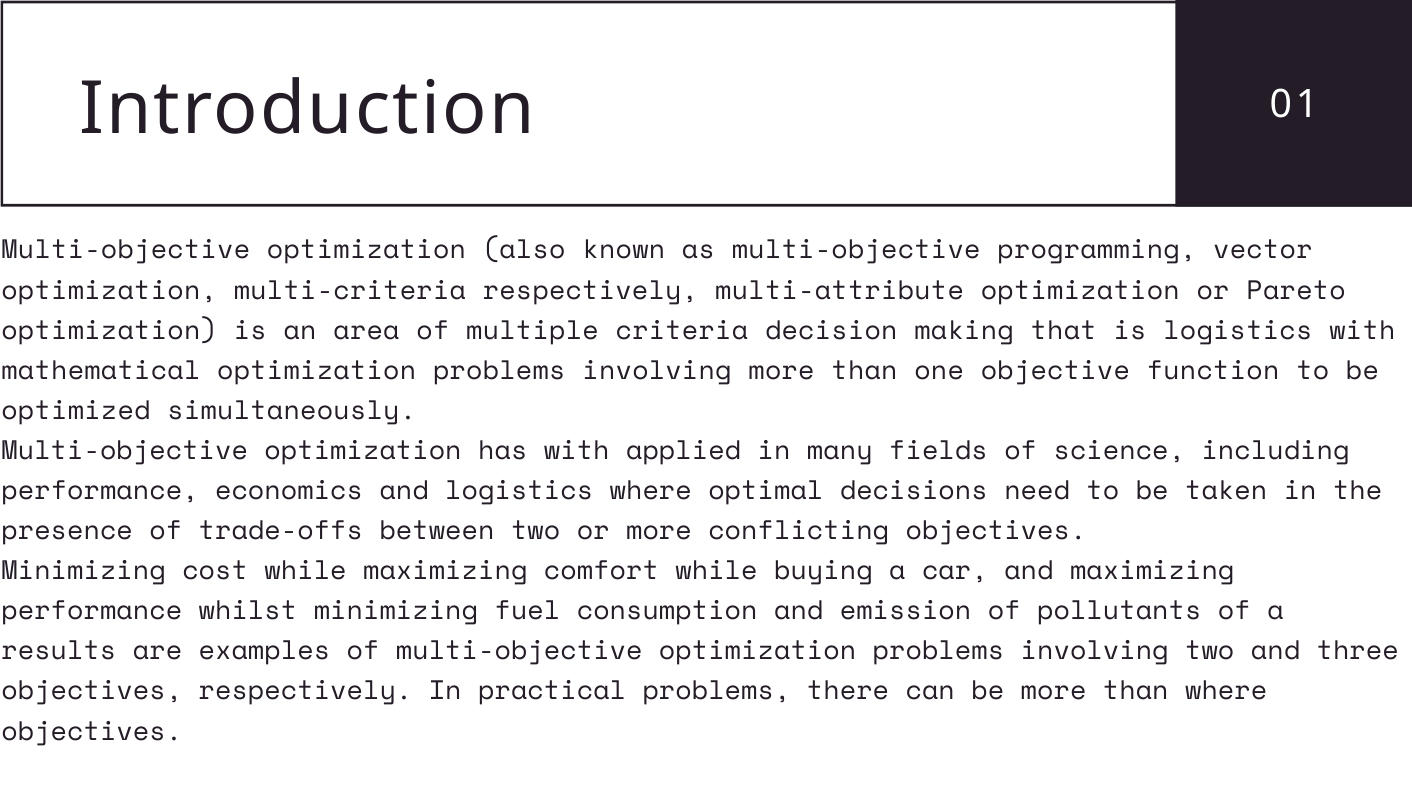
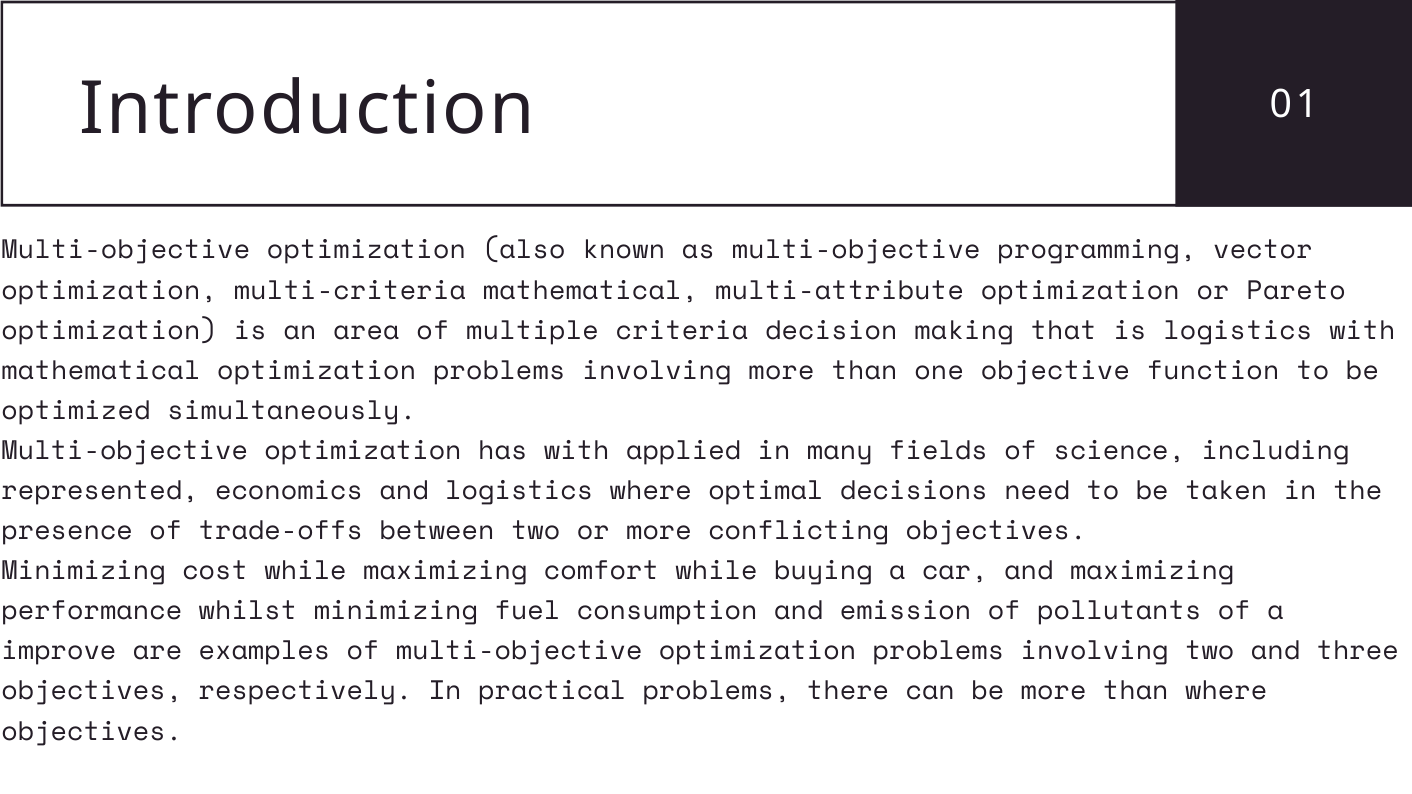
multi-criteria respectively: respectively -> mathematical (590, 290)
performance: performance -> represented (100, 491)
results: results -> improve (59, 651)
